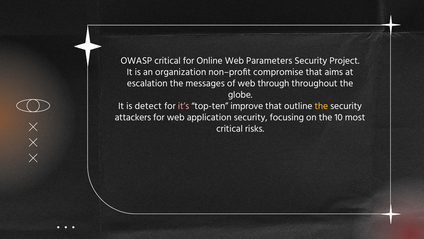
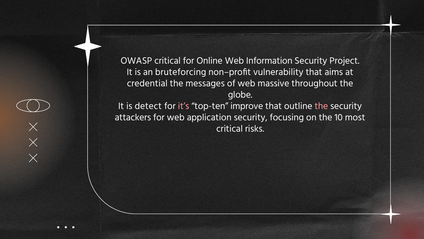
Parameters: Parameters -> Information (269, 61)
organization: organization -> bruteforcing (181, 72)
compromise: compromise -> vulnerability (278, 72)
escalation: escalation -> credential (147, 83)
through: through -> massive (273, 83)
the colour: yellow -> pink (321, 106)
